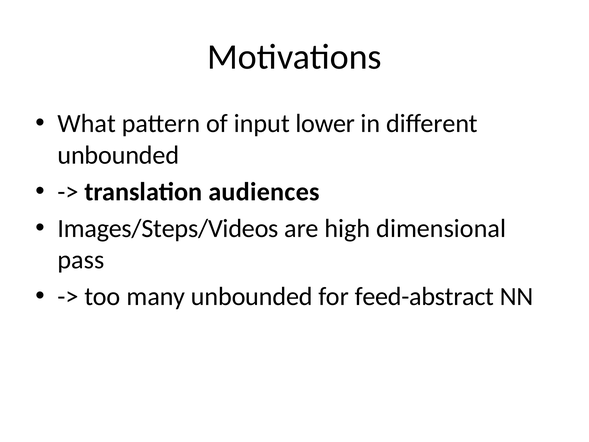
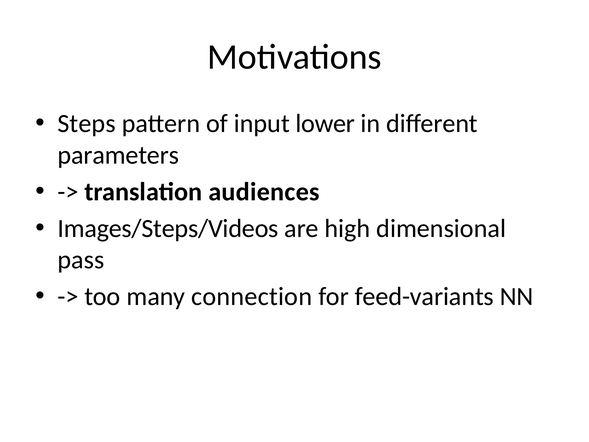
What: What -> Steps (87, 124)
unbounded: unbounded -> parameters (118, 155)
many unbounded: unbounded -> connection (252, 296)
feed-abstract: feed-abstract -> feed-variants (424, 296)
